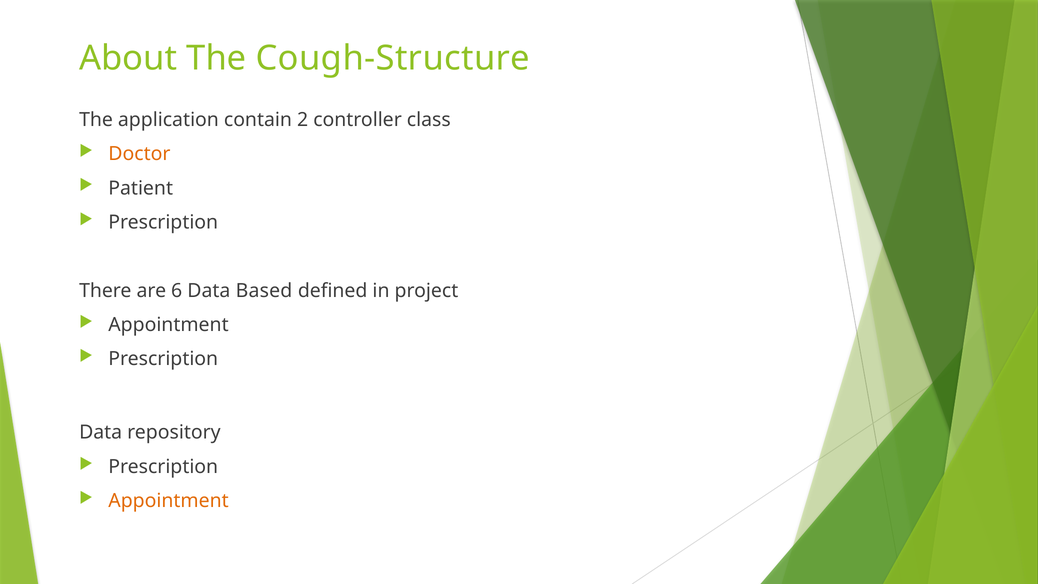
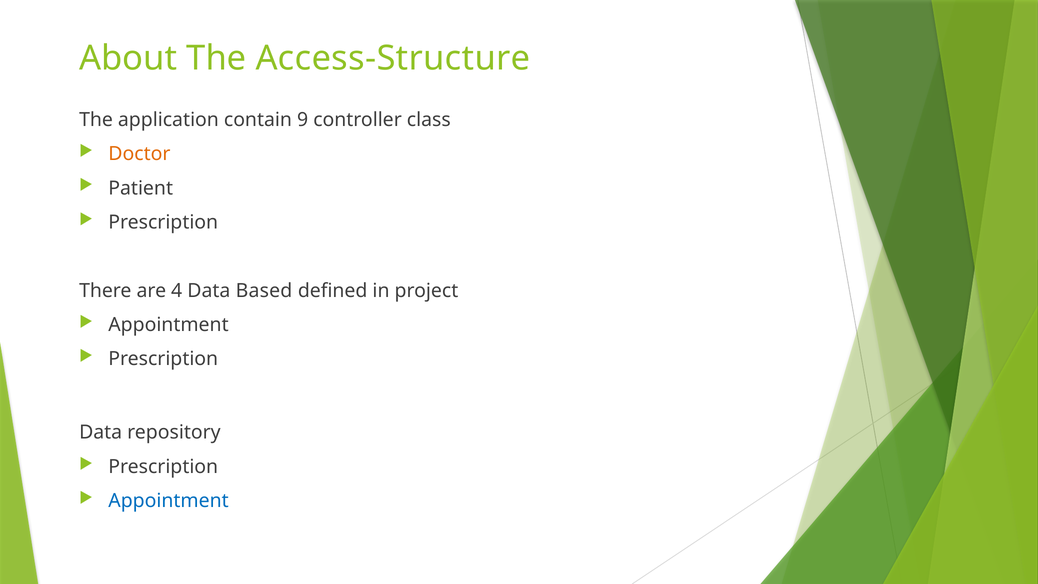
Cough-Structure: Cough-Structure -> Access-Structure (393, 58)
2: 2 -> 9 (303, 120)
6: 6 -> 4 (177, 291)
Appointment colour: orange -> blue (169, 501)
